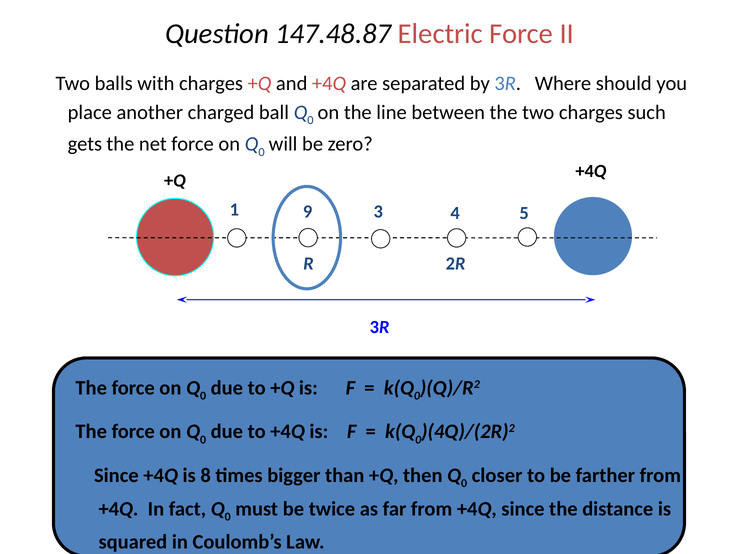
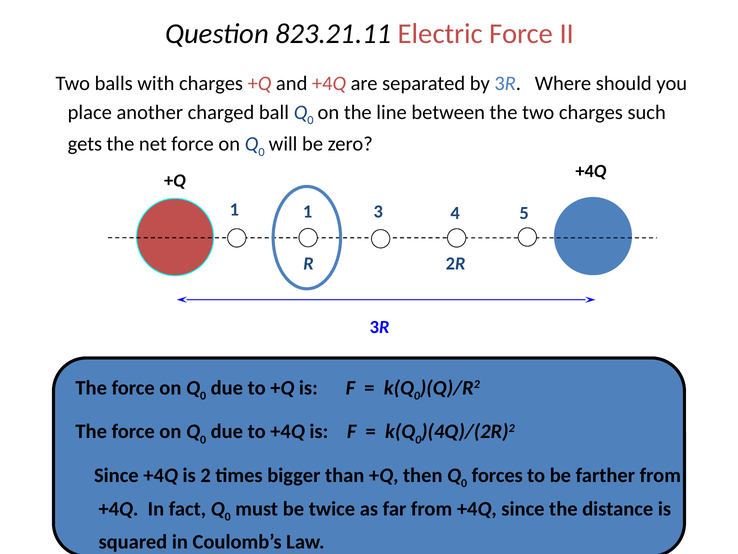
147.48.87: 147.48.87 -> 823.21.11 (333, 34)
1 9: 9 -> 1 (308, 211)
8: 8 -> 2 (206, 475)
closer: closer -> forces (497, 475)
